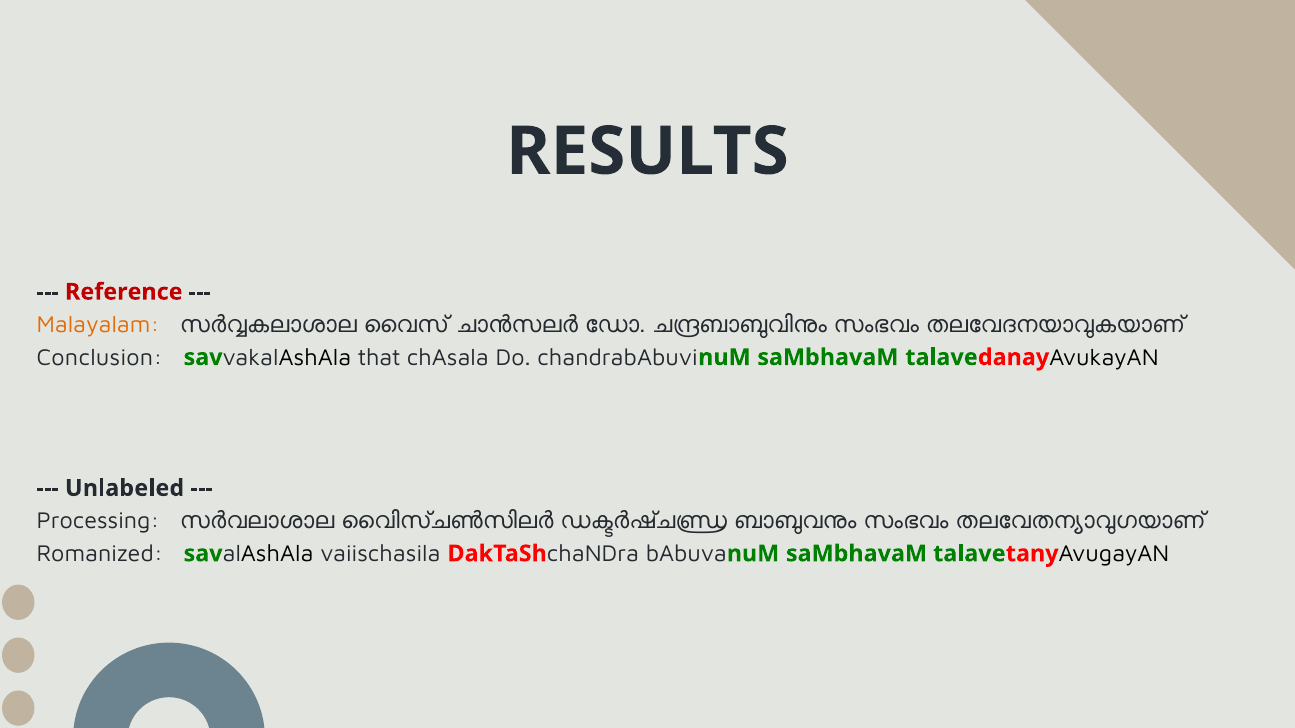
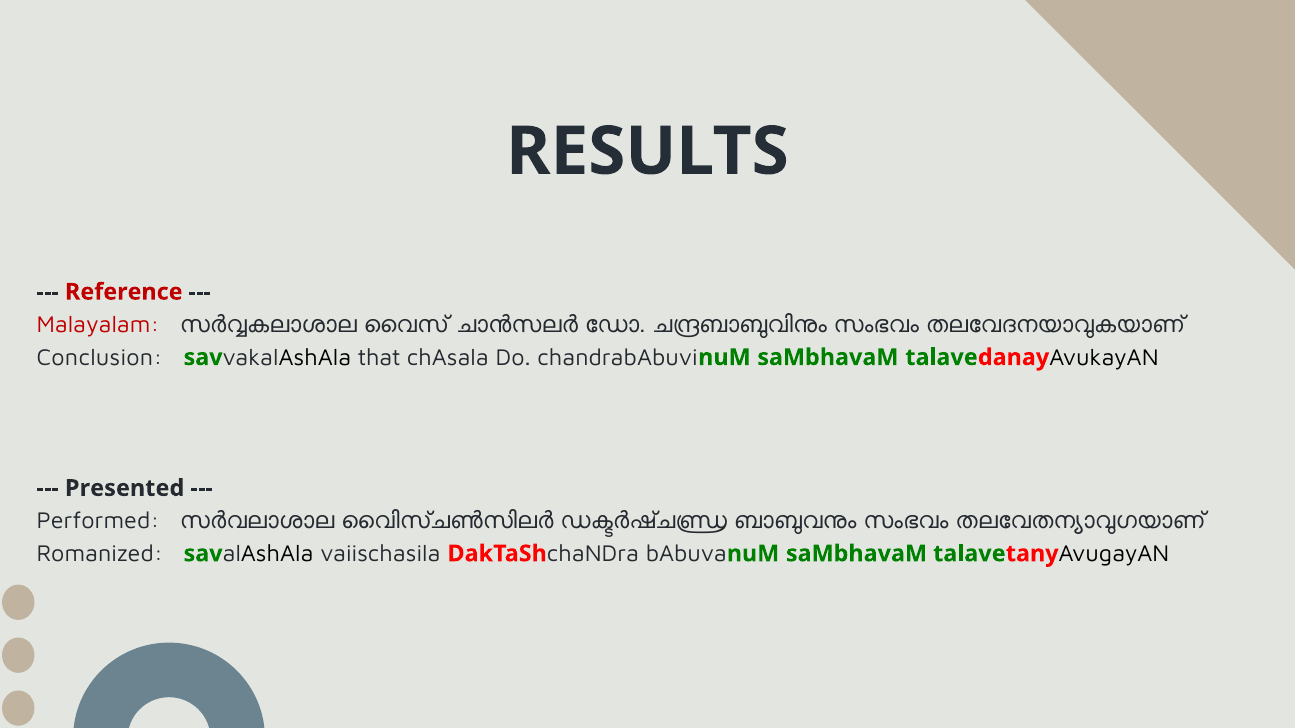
Malayalam colour: orange -> red (98, 325)
Unlabeled: Unlabeled -> Presented (125, 488)
Processing: Processing -> Performed (98, 521)
